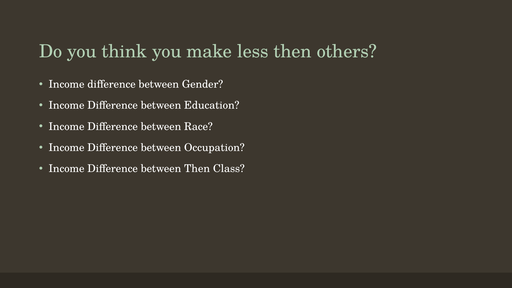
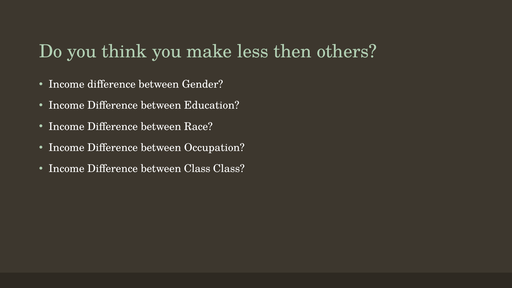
between Then: Then -> Class (197, 169)
